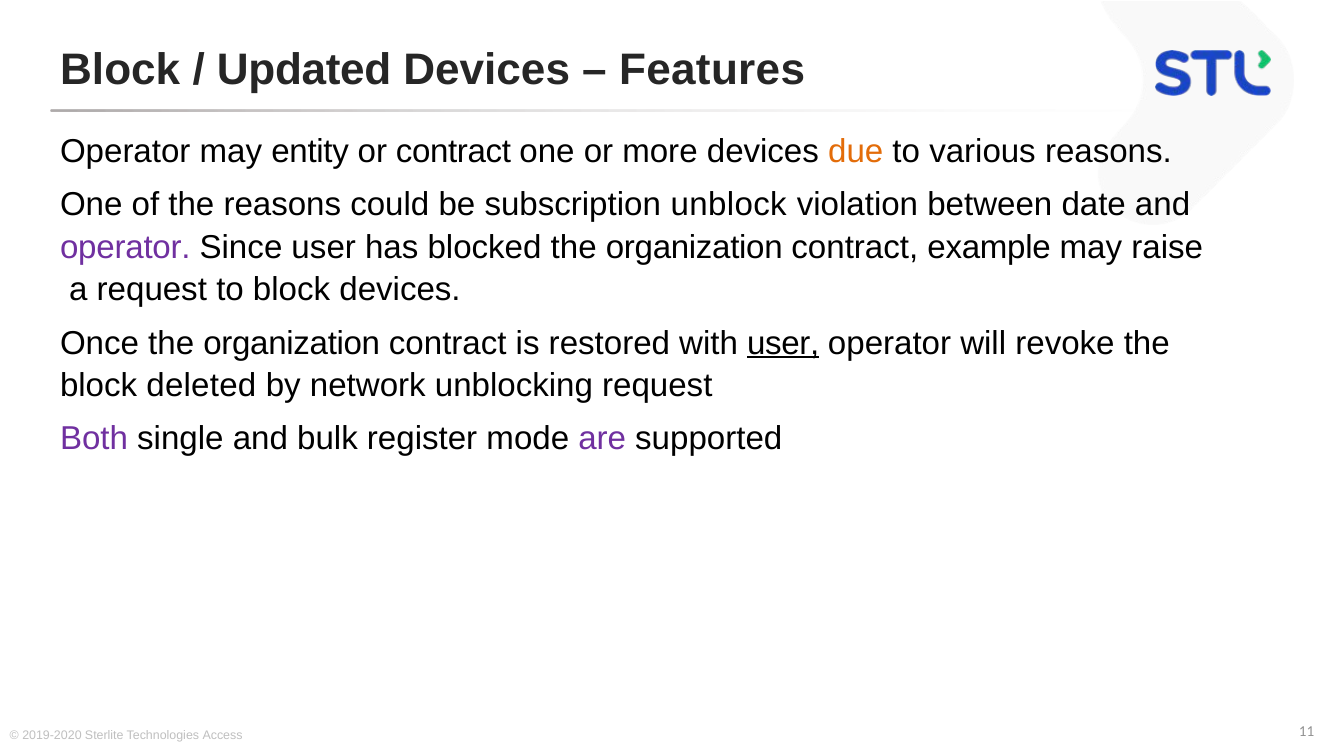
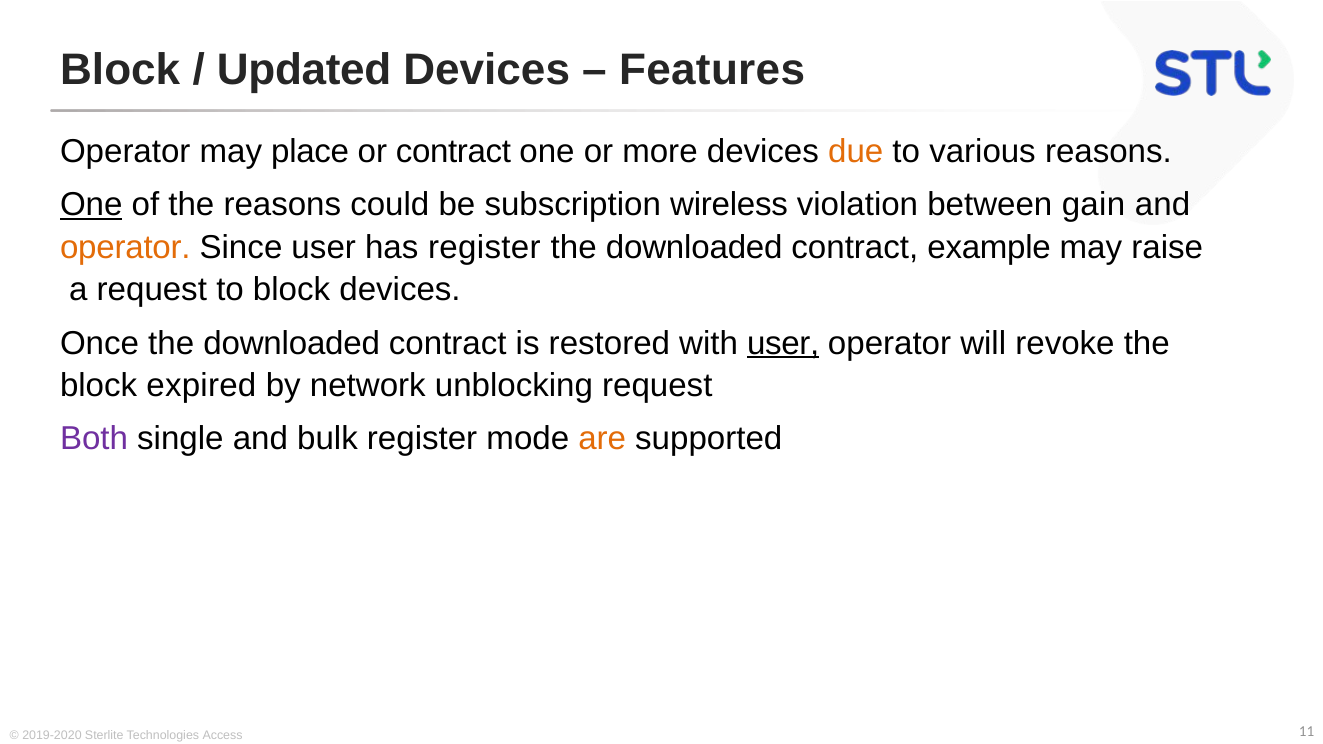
entity: entity -> place (310, 151)
One underline: none -> present (91, 205)
unblock: unblock -> wireless (729, 205)
date: date -> gain (1094, 205)
operator colour: purple -> orange (125, 247)
has blocked: blocked -> register (484, 247)
organization: organization -> downloaded (694, 247)
Once the organization: organization -> downloaded (292, 343)
deleted: deleted -> expired (201, 386)
are colour: purple -> orange (602, 439)
